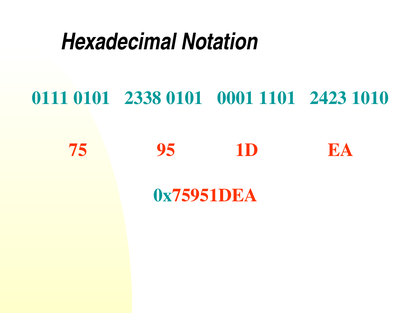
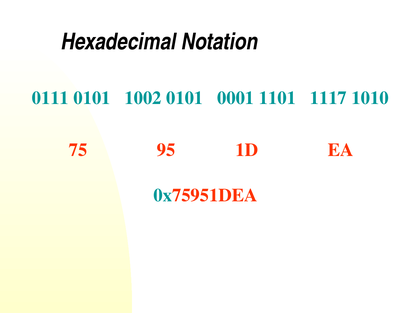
2338: 2338 -> 1002 (143, 98)
2423: 2423 -> 1117 (328, 98)
